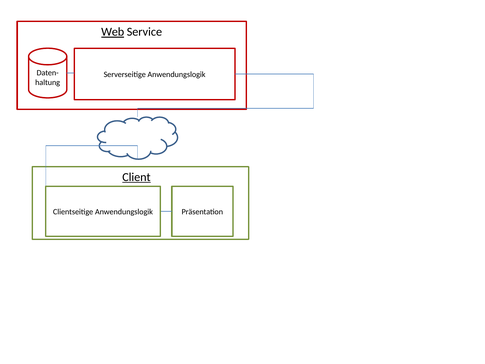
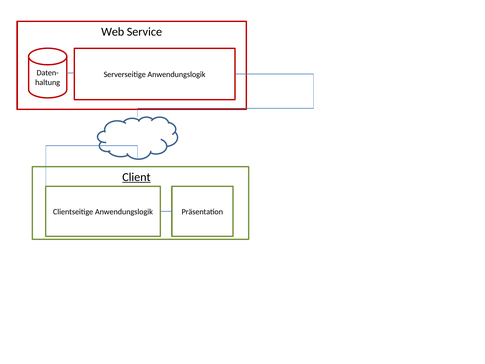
Web underline: present -> none (113, 32)
